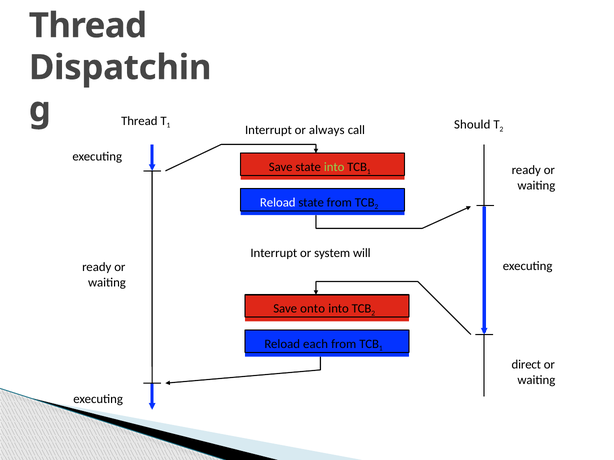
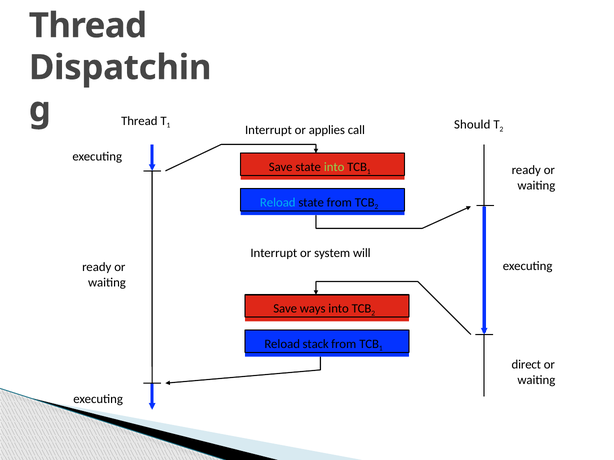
always: always -> applies (327, 130)
Reload colour: white -> light blue (278, 203)
onto: onto -> ways (313, 309)
each: each -> stack (316, 344)
